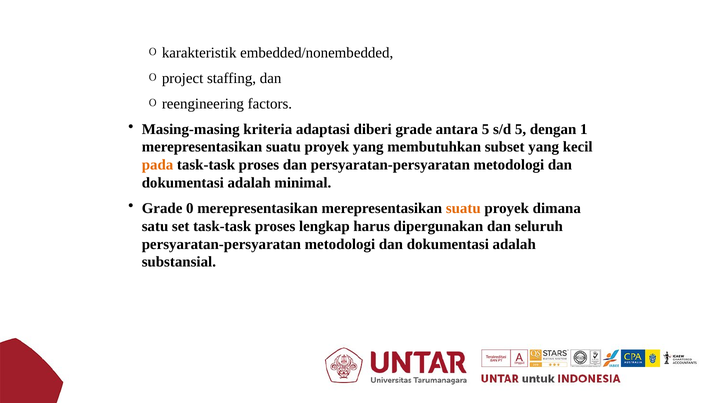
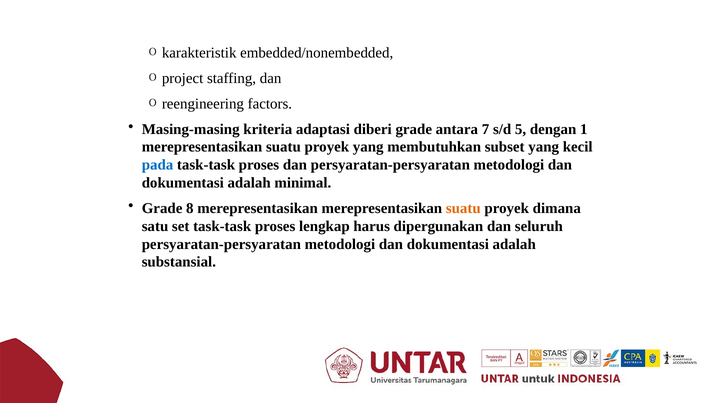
antara 5: 5 -> 7 (485, 129)
pada colour: orange -> blue (158, 165)
0: 0 -> 8 (190, 208)
